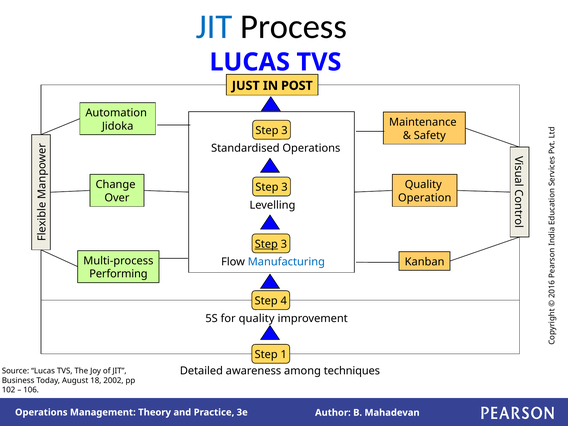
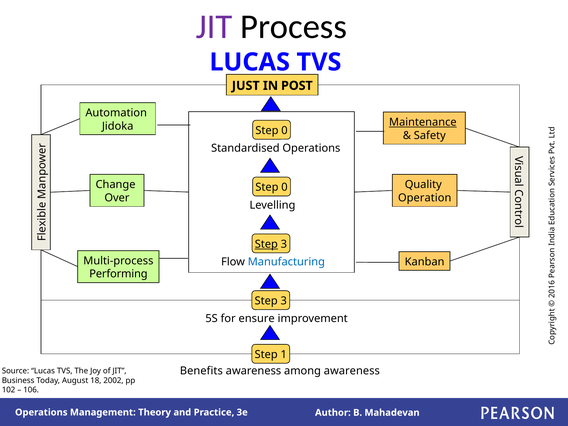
JIT colour: blue -> purple (214, 27)
Maintenance underline: none -> present (423, 122)
3: 3 -> 0 (284, 131)
3: 3 -> 0 (284, 187)
4: 4 -> 3 (284, 301)
for quality: quality -> ensure (257, 319)
Detailed: Detailed -> Benefits (201, 371)
among techniques: techniques -> awareness (352, 371)
